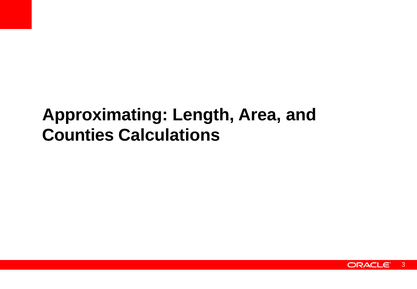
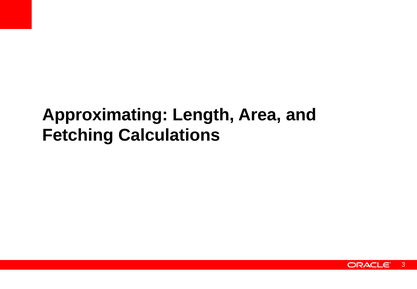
Counties: Counties -> Fetching (78, 135)
